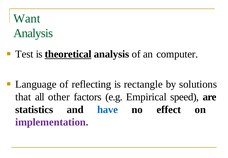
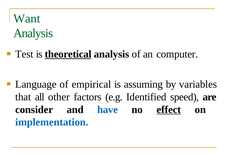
reflecting: reflecting -> empirical (91, 84)
rectangle: rectangle -> assuming (143, 84)
solutions: solutions -> variables (198, 84)
Empirical: Empirical -> Identified (146, 97)
statistics: statistics -> consider (34, 109)
effect underline: none -> present (169, 109)
implementation colour: purple -> blue (52, 122)
